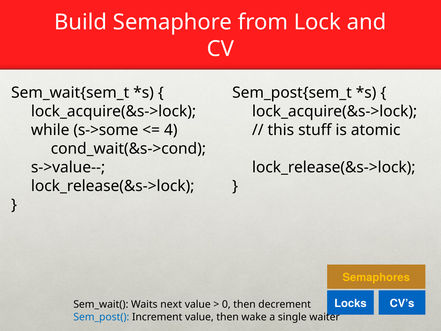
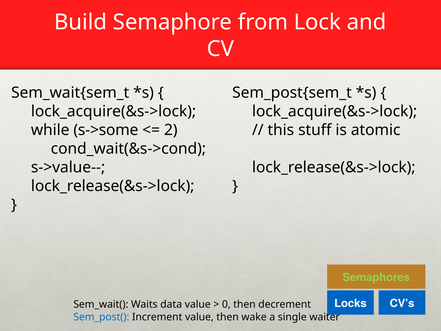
4: 4 -> 2 (171, 130)
Semaphores colour: yellow -> light green (376, 277)
next: next -> data (171, 304)
